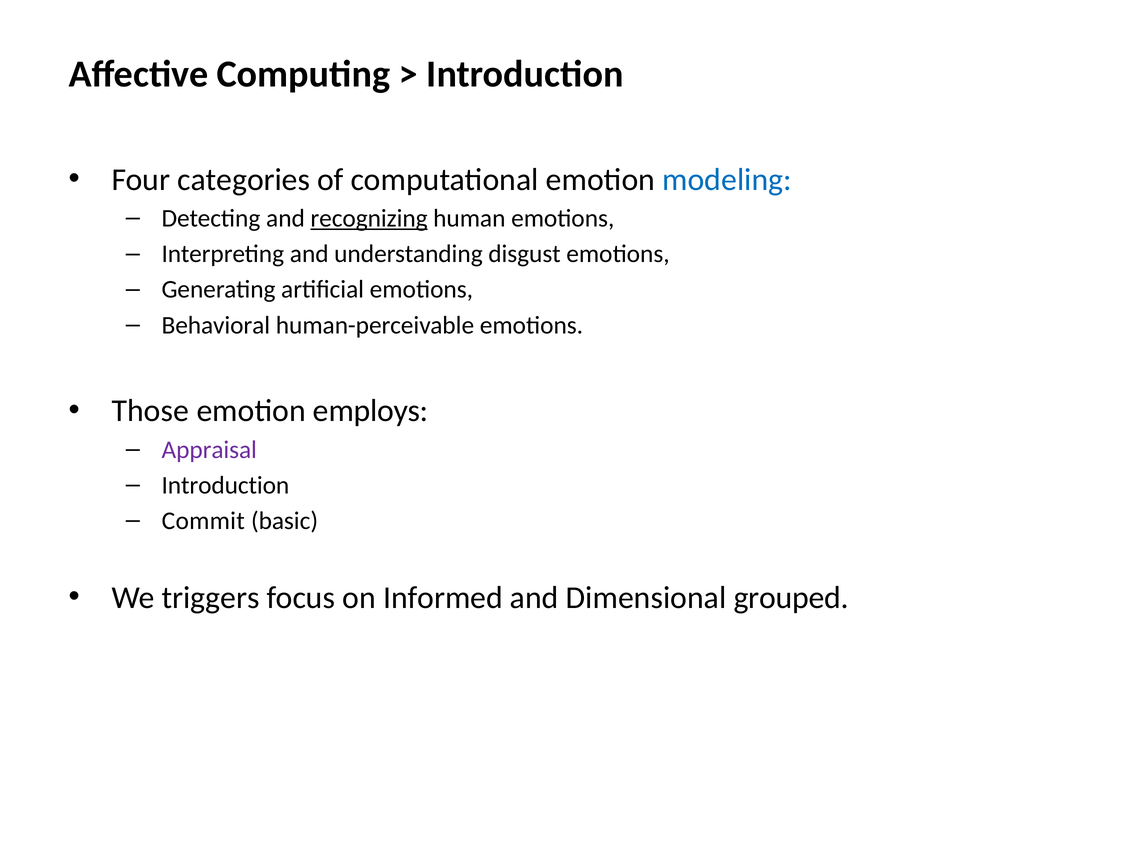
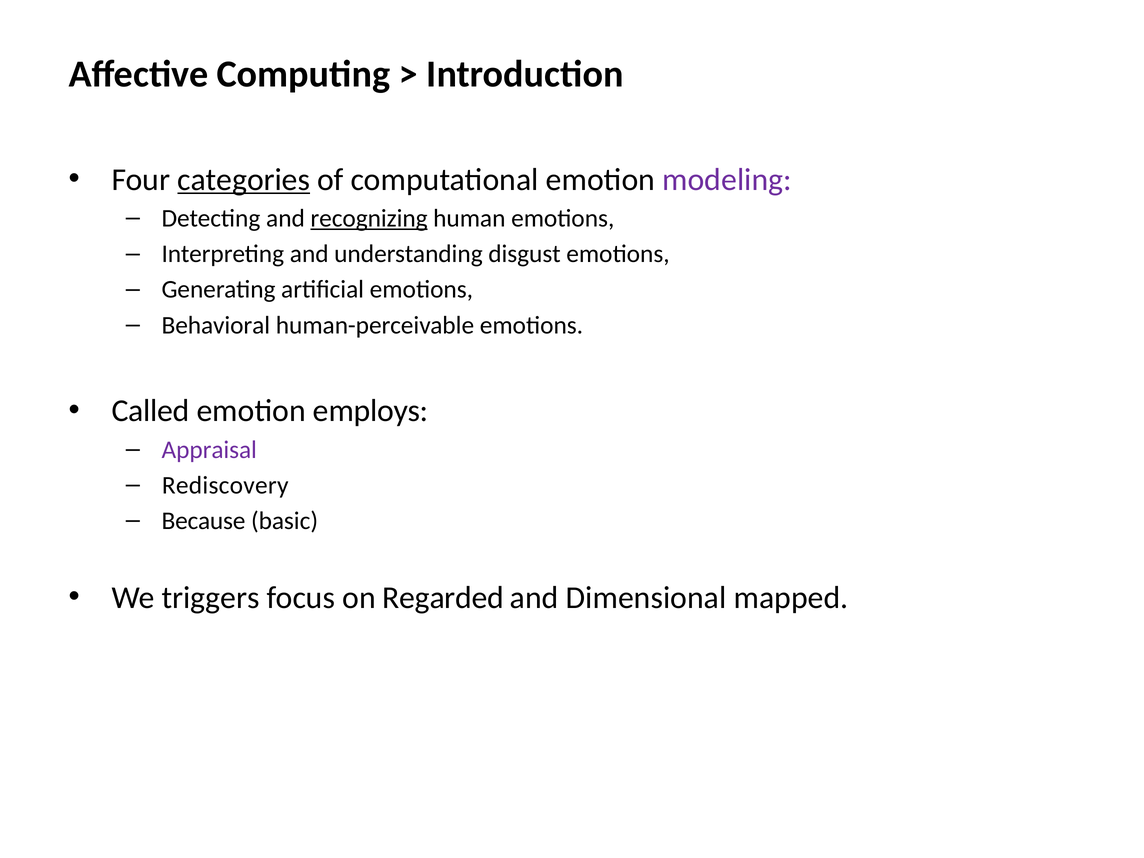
categories underline: none -> present (244, 180)
modeling colour: blue -> purple (727, 180)
Those: Those -> Called (151, 411)
Introduction: Introduction -> Rediscovery (225, 485)
Commit: Commit -> Because (203, 521)
Informed: Informed -> Regarded (443, 598)
grouped: grouped -> mapped (791, 598)
